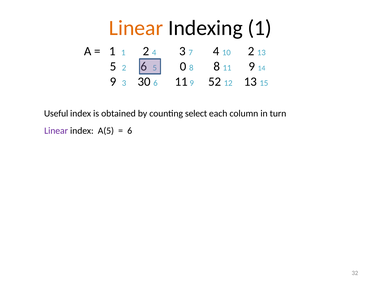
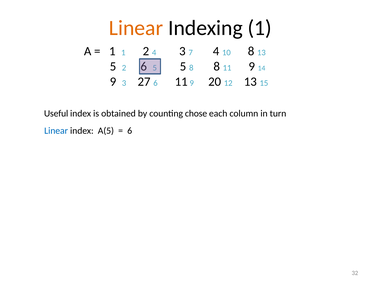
10 2: 2 -> 8 (251, 51)
0: 0 -> 5 (183, 66)
30: 30 -> 27 (144, 82)
52: 52 -> 20 (215, 82)
select: select -> chose (196, 113)
Linear colour: purple -> blue (56, 131)
